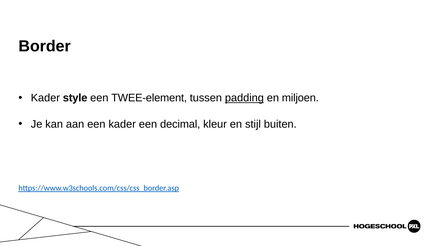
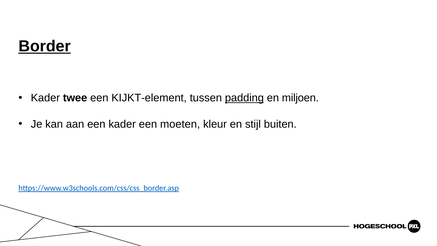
Border underline: none -> present (45, 46)
style: style -> twee (75, 98)
TWEE-element: TWEE-element -> KIJKT-element (149, 98)
decimal: decimal -> moeten (180, 124)
